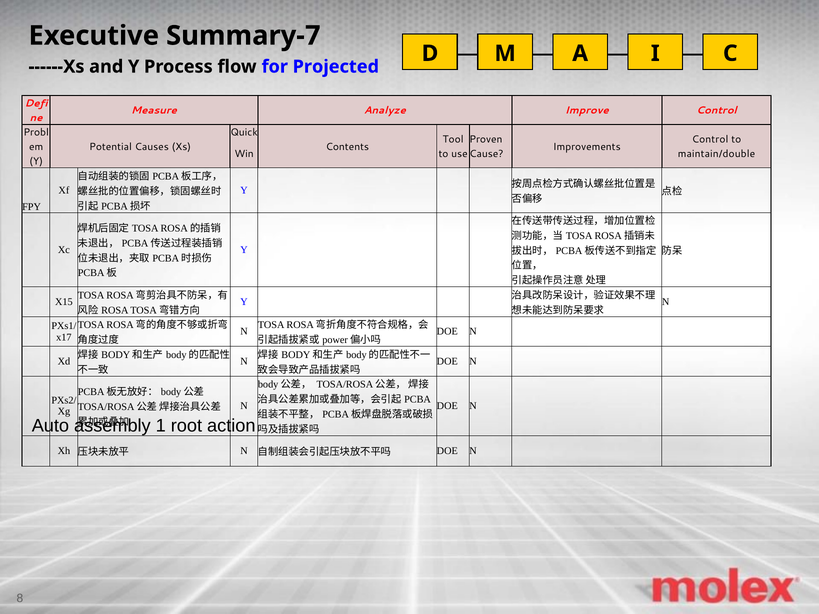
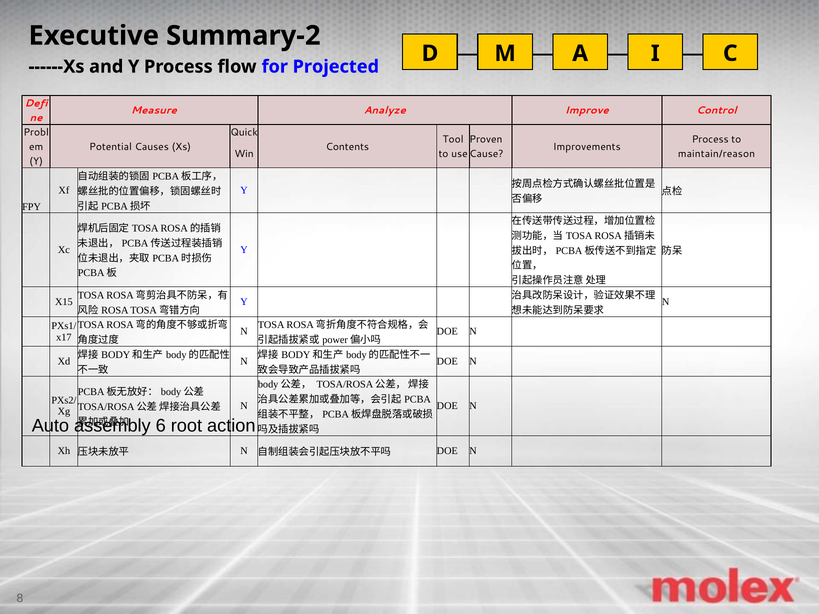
Summary-7: Summary-7 -> Summary-2 (243, 36)
Control: Control -> Process (710, 140)
maintain/double: maintain/double -> maintain/reason (716, 154)
1: 1 -> 6 (161, 426)
